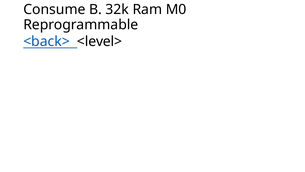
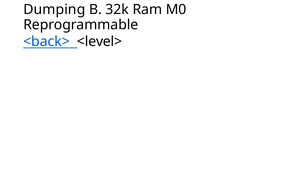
Consume: Consume -> Dumping (54, 9)
